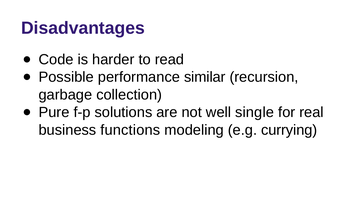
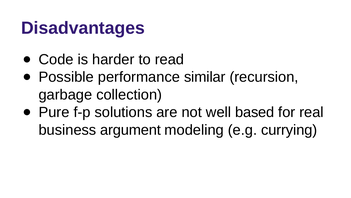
single: single -> based (255, 112)
functions: functions -> argument (130, 130)
